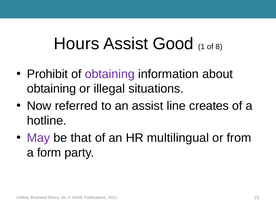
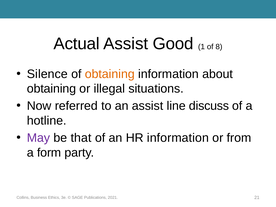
Hours: Hours -> Actual (77, 44)
Prohibit: Prohibit -> Silence (47, 74)
obtaining colour: purple -> orange (110, 74)
creates: creates -> discuss (209, 106)
HR multilingual: multilingual -> information (178, 138)
